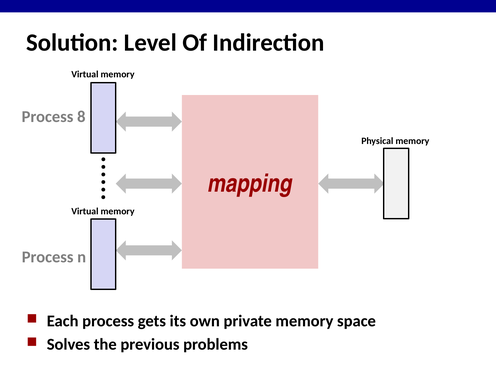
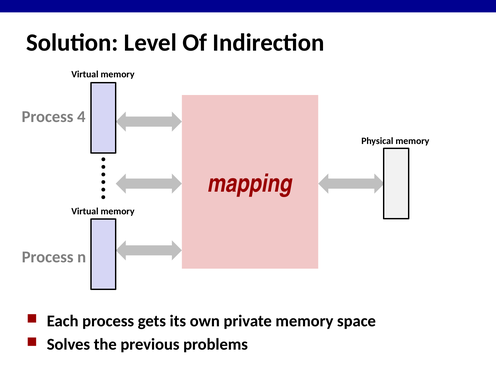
8: 8 -> 4 (81, 117)
